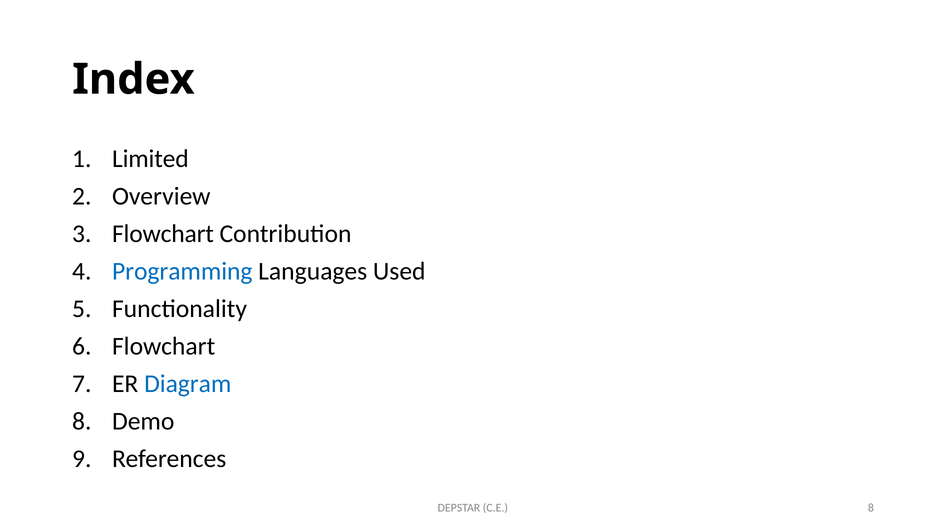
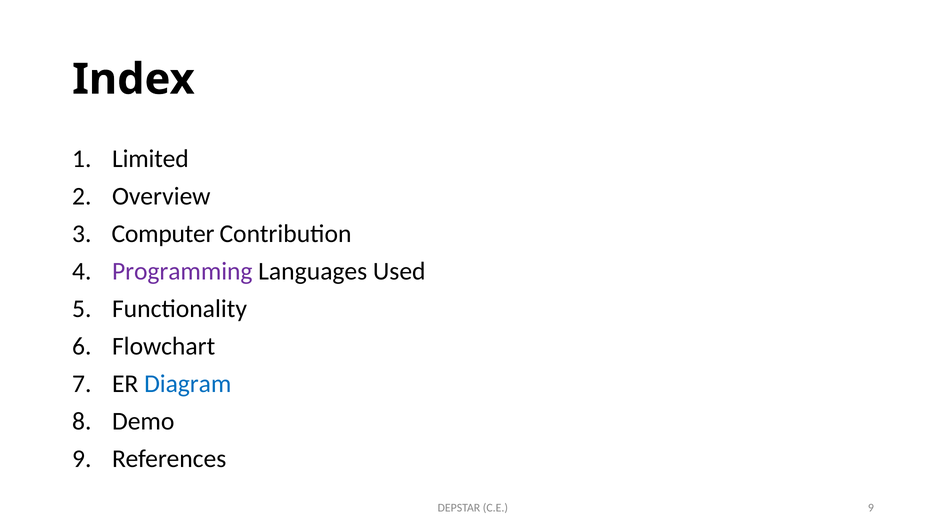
Flowchart: Flowchart -> Computer (163, 234)
Programming colour: blue -> purple (182, 271)
C.E 8: 8 -> 9 (871, 508)
